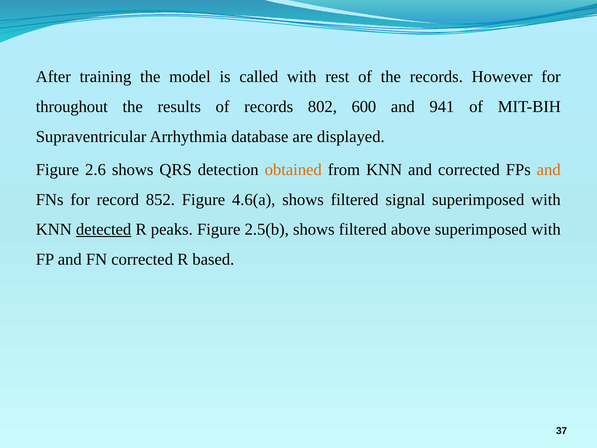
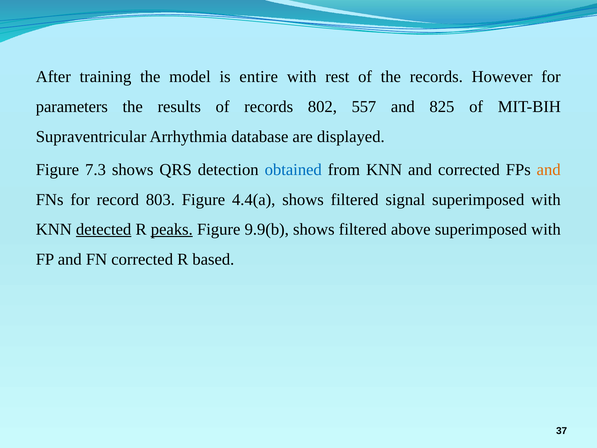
called: called -> entire (259, 77)
throughout: throughout -> parameters (72, 107)
600: 600 -> 557 (364, 107)
941: 941 -> 825 (442, 107)
2.6: 2.6 -> 7.3 (96, 170)
obtained colour: orange -> blue (293, 170)
852: 852 -> 803 (160, 200)
4.6(a: 4.6(a -> 4.4(a (254, 200)
peaks underline: none -> present (172, 229)
2.5(b: 2.5(b -> 9.9(b (267, 229)
